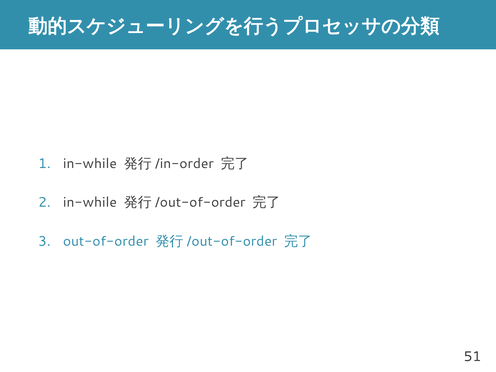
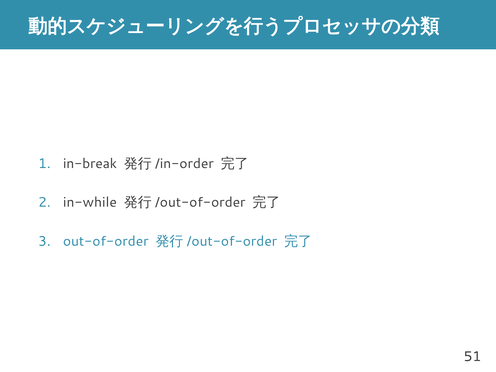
in-while: in-while -> in-break (90, 164)
